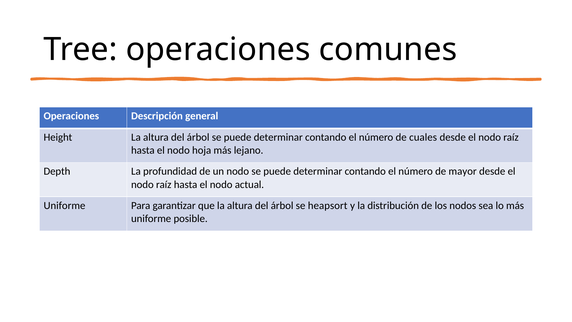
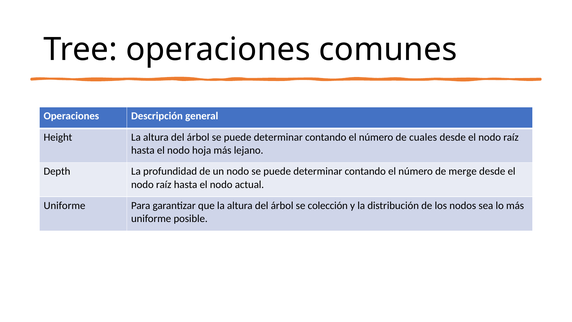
mayor: mayor -> merge (463, 171)
heapsort: heapsort -> colección (328, 205)
